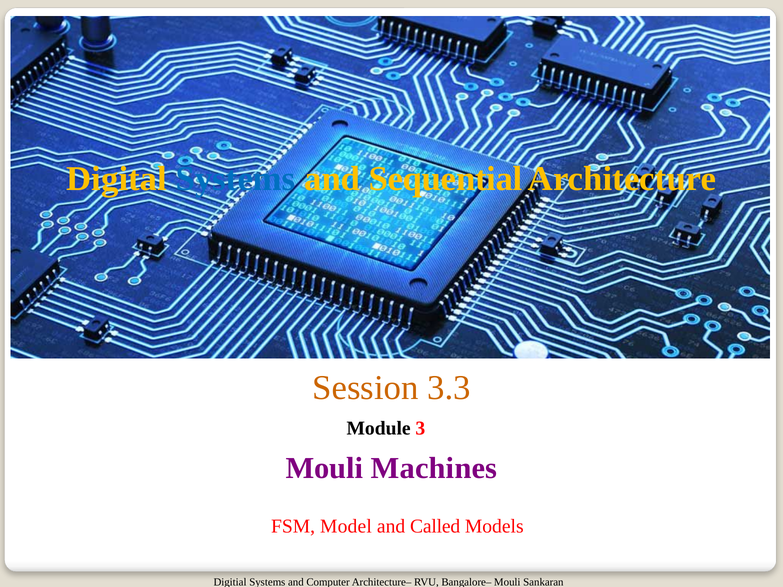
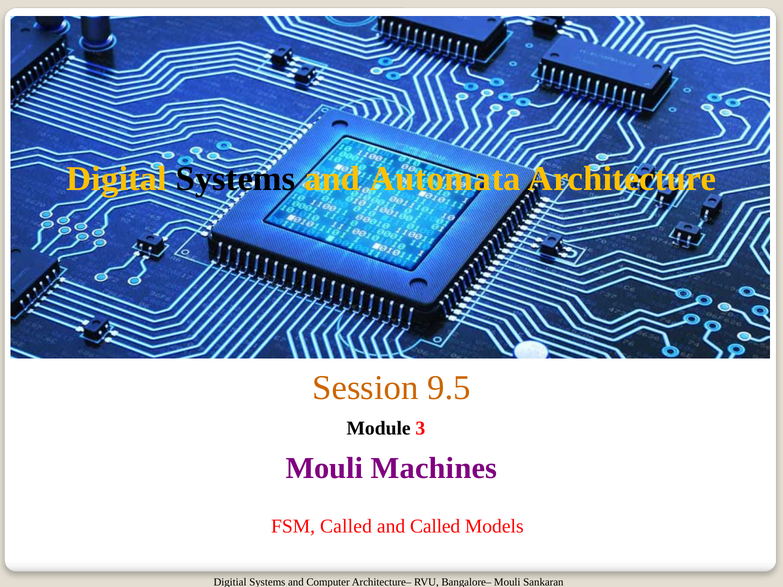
Systems colour: blue -> black (236, 179)
Sequential: Sequential -> Automata (445, 179)
3.3: 3.3 -> 9.5 (449, 388)
FSM Model: Model -> Called (346, 526)
